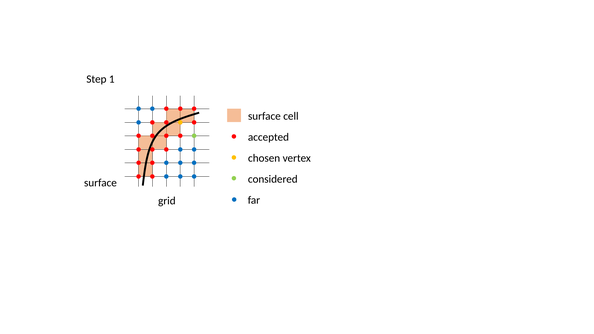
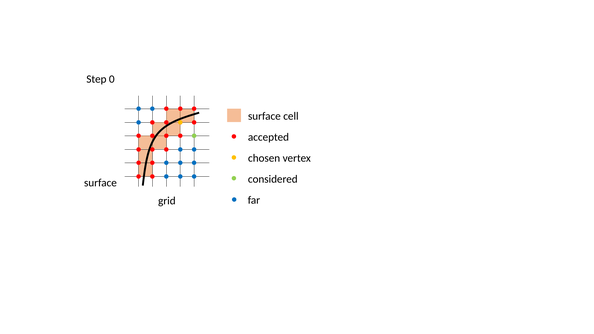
1: 1 -> 0 (112, 79)
